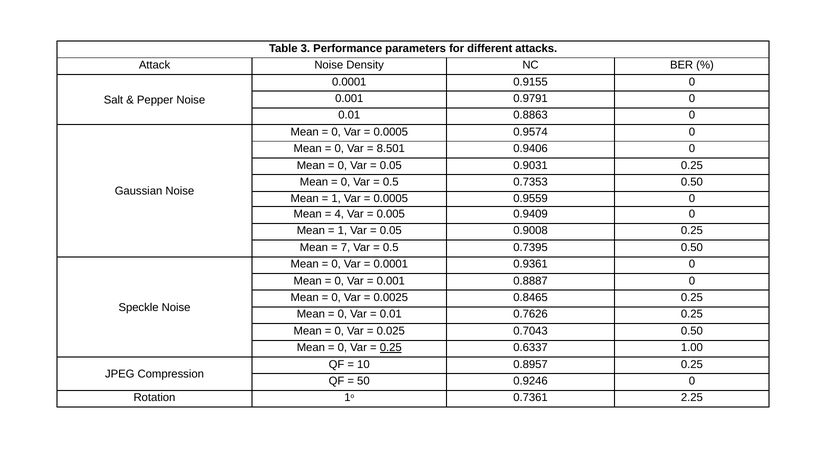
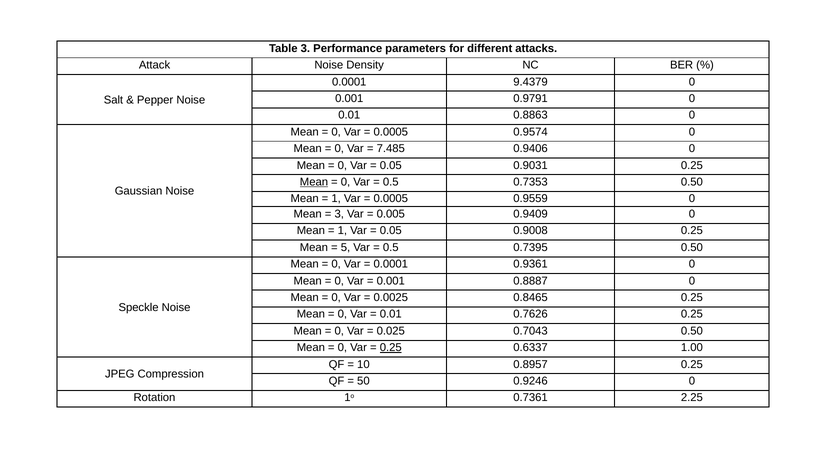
0.9155: 0.9155 -> 9.4379 (531, 82)
8.501: 8.501 -> 7.485 (391, 149)
Mean underline: none -> present (314, 182)
4: 4 -> 3 (339, 214)
7: 7 -> 5 (346, 247)
